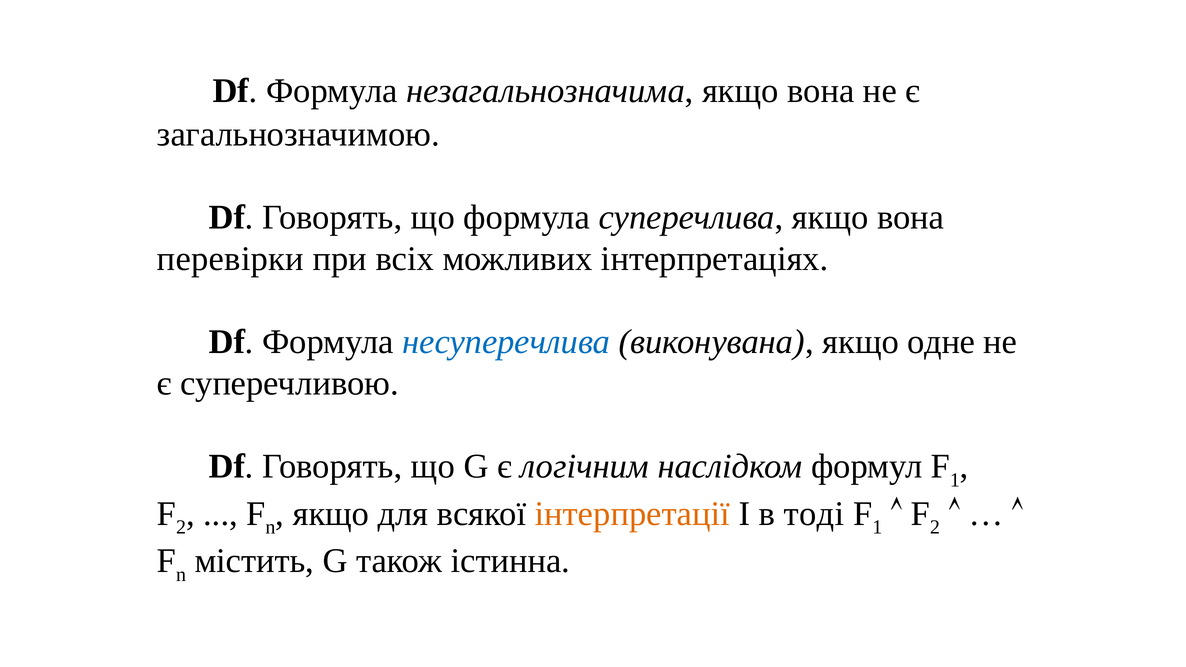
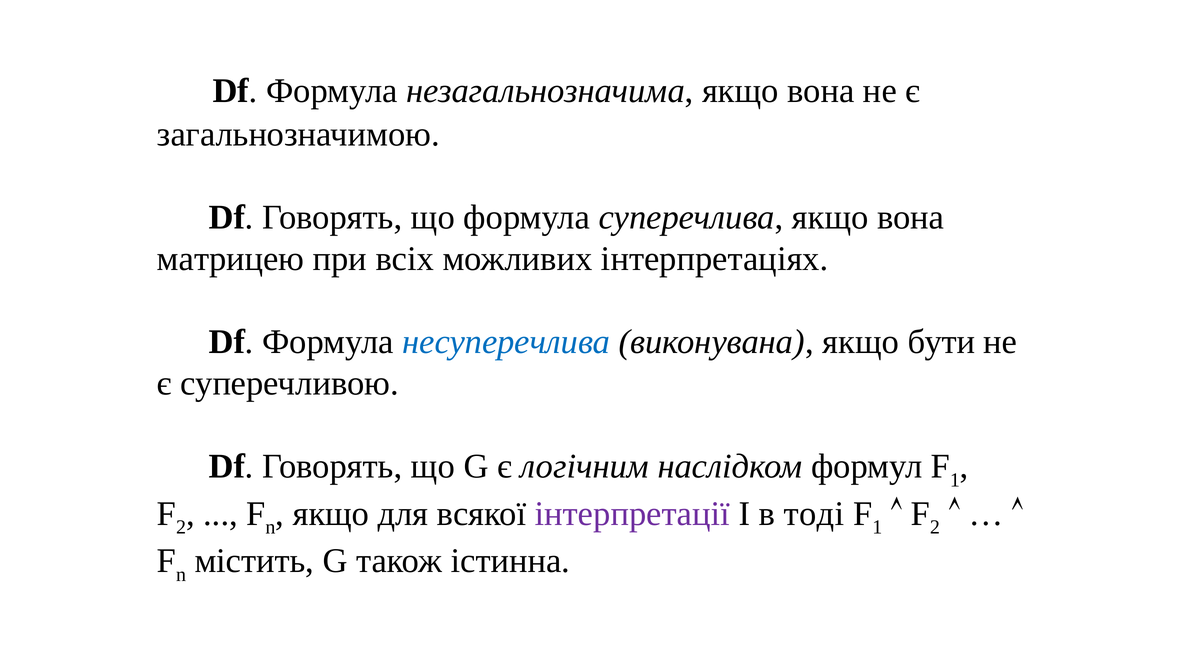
перевірки: перевірки -> матрицею (231, 259)
одне: одне -> бути (941, 342)
інтерпретації colour: orange -> purple (632, 514)
